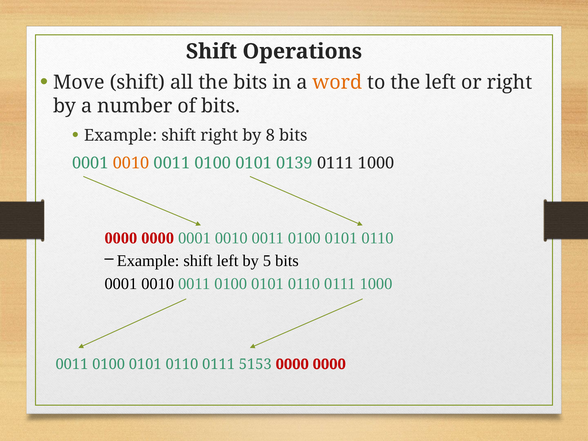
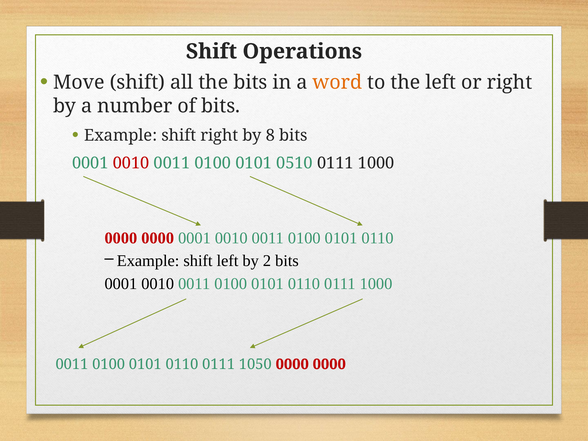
0010 colour: orange -> red (131, 163)
0139: 0139 -> 0510 (294, 163)
5: 5 -> 2 (267, 261)
5153: 5153 -> 1050 (255, 364)
